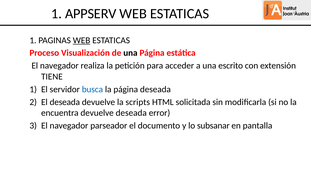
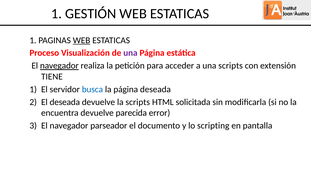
APPSERV: APPSERV -> GESTIÓN (91, 14)
una colour: black -> purple (130, 53)
navegador underline: none -> present (59, 66)
una escrito: escrito -> scripts (231, 66)
devuelve deseada: deseada -> parecida (131, 113)
subsanar: subsanar -> scripting (213, 126)
